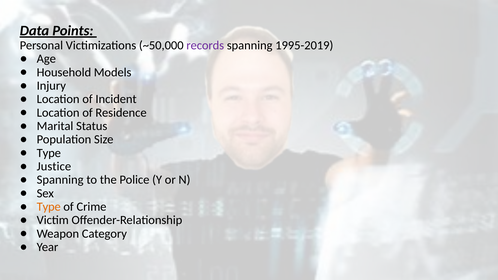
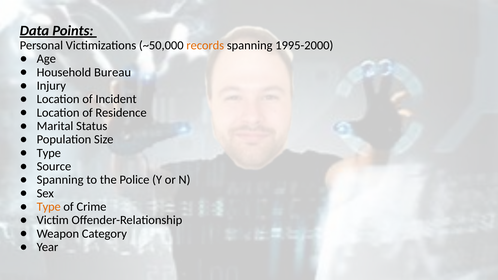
records colour: purple -> orange (205, 45)
1995-2019: 1995-2019 -> 1995-2000 (304, 45)
Household Models: Models -> Bureau (113, 72)
Justice: Justice -> Source (54, 166)
